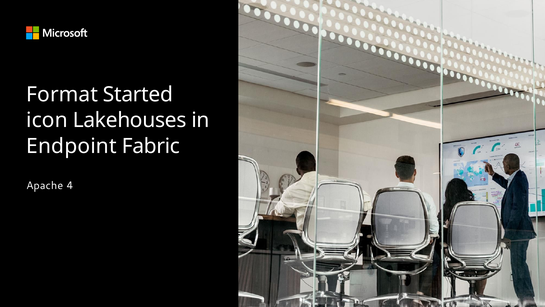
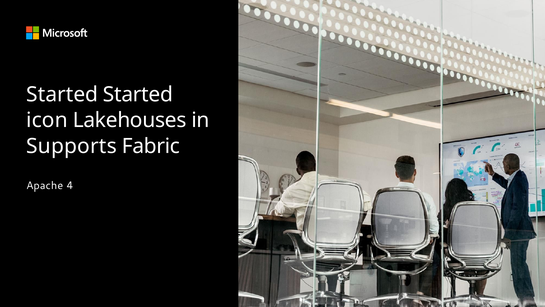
Format: Format -> Started (62, 94)
Endpoint: Endpoint -> Supports (72, 146)
